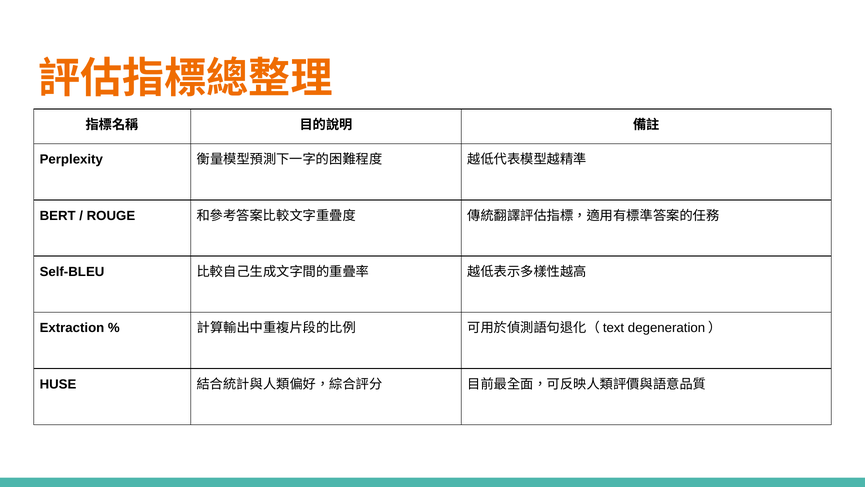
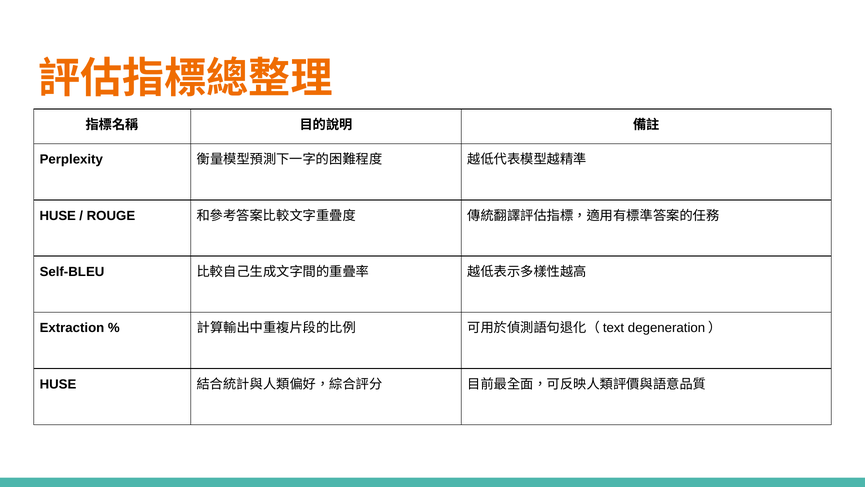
BERT: BERT -> HUSE (58, 215)
